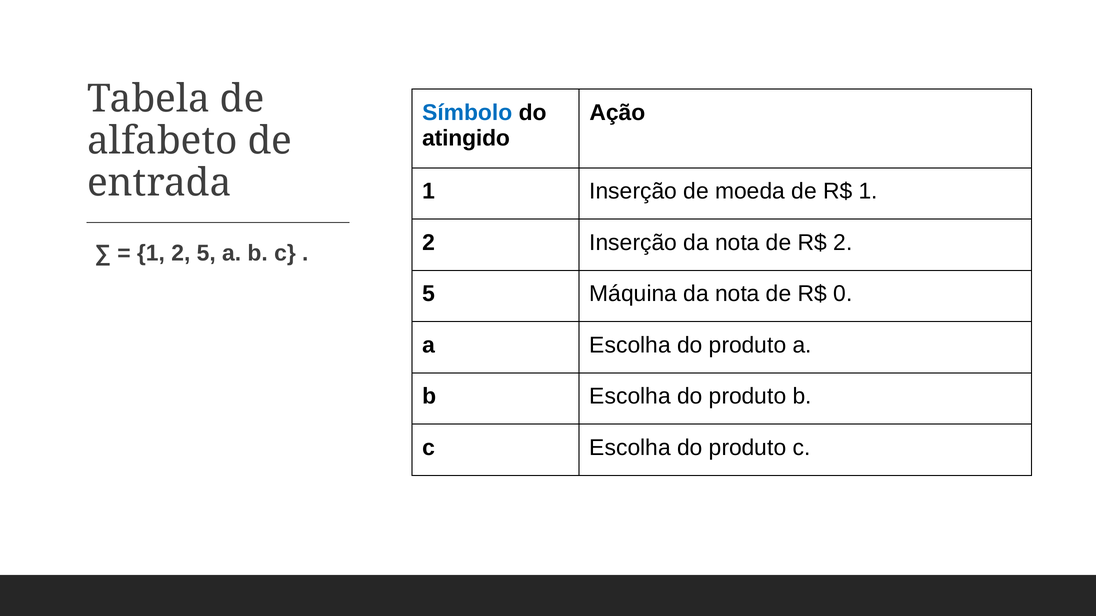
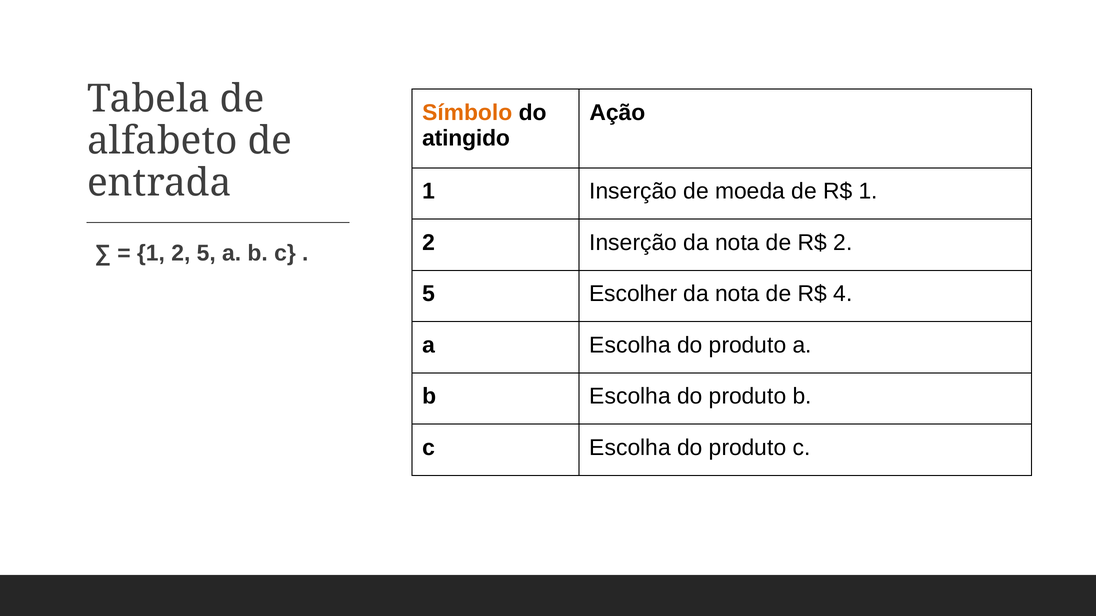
Símbolo colour: blue -> orange (467, 113)
Máquina: Máquina -> Escolher (633, 294)
0: 0 -> 4 (843, 294)
